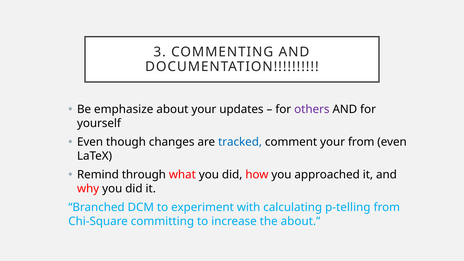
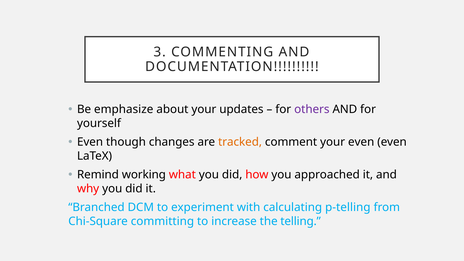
tracked colour: blue -> orange (240, 142)
your from: from -> even (361, 142)
through: through -> working (144, 175)
the about: about -> telling (301, 221)
